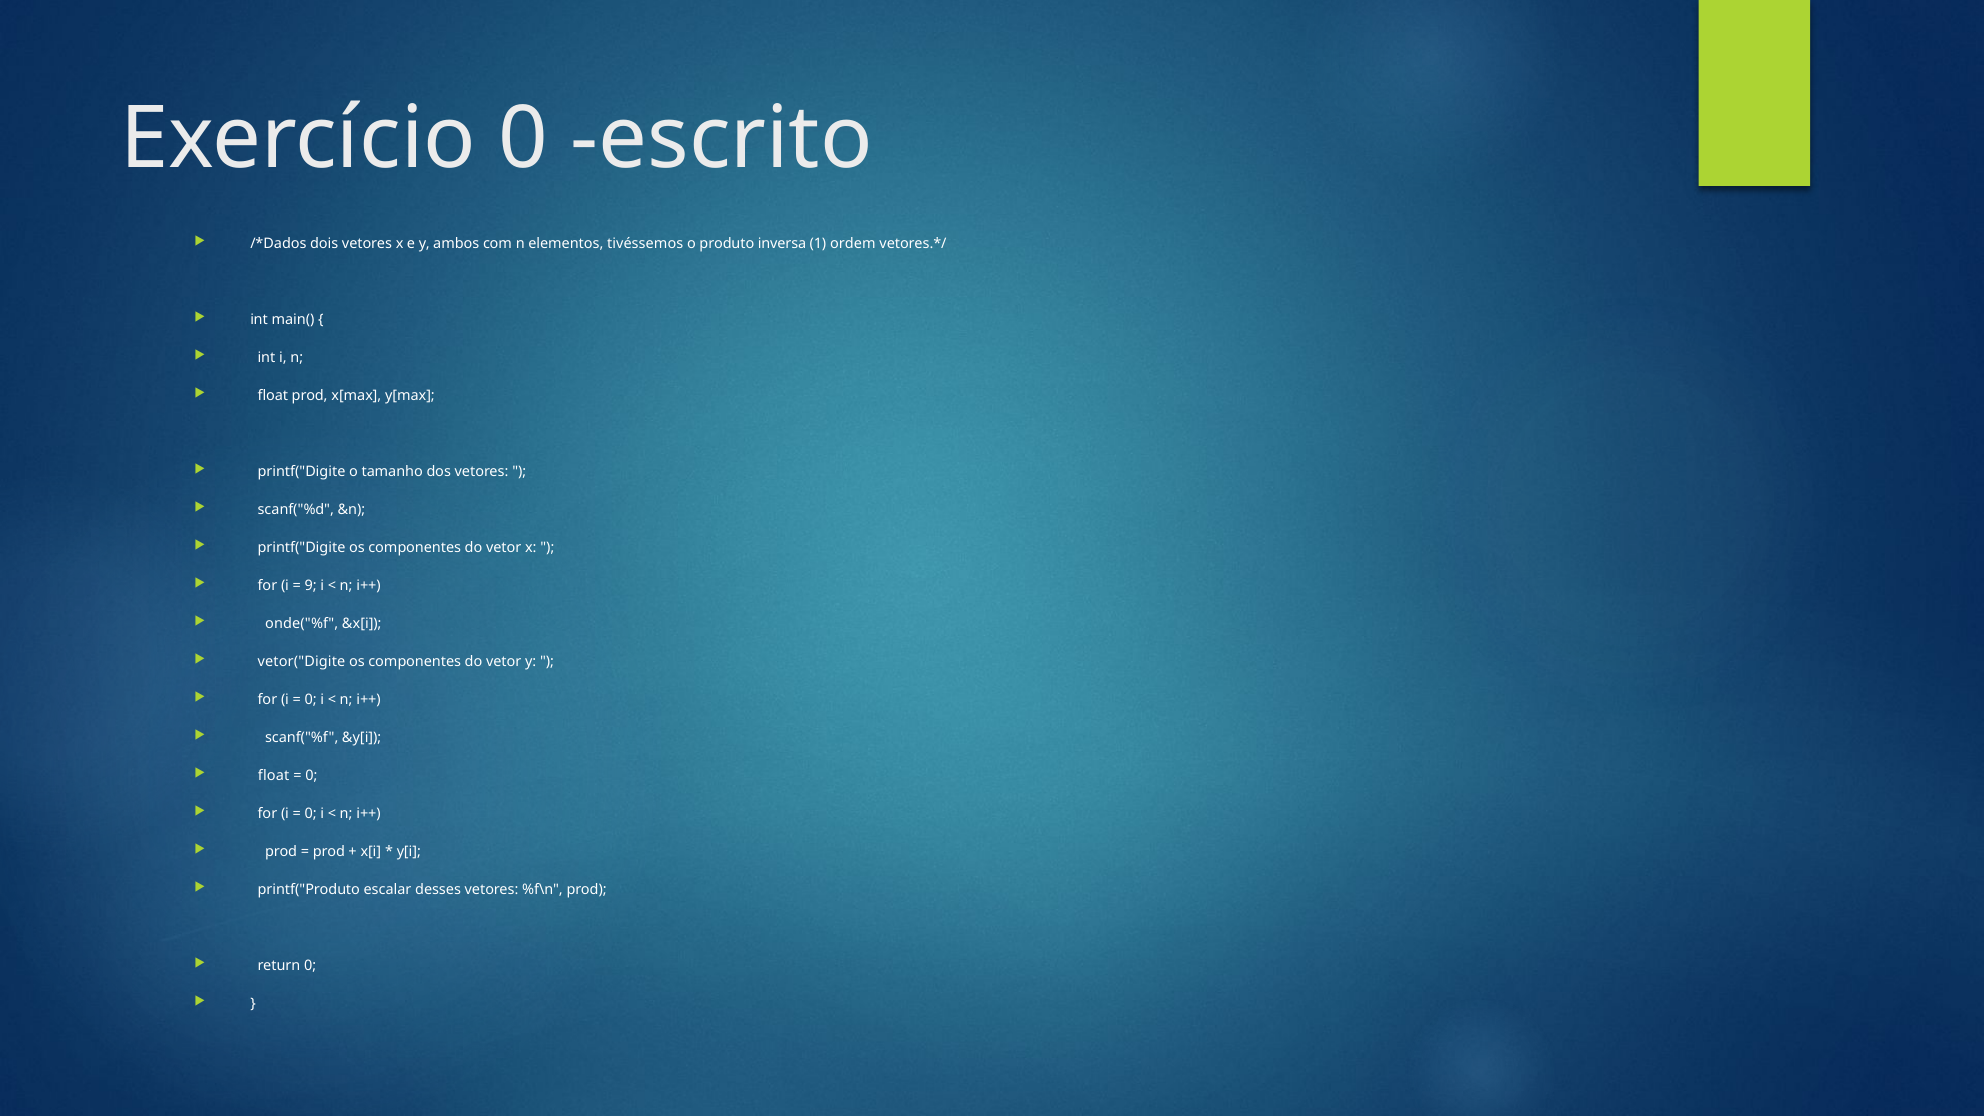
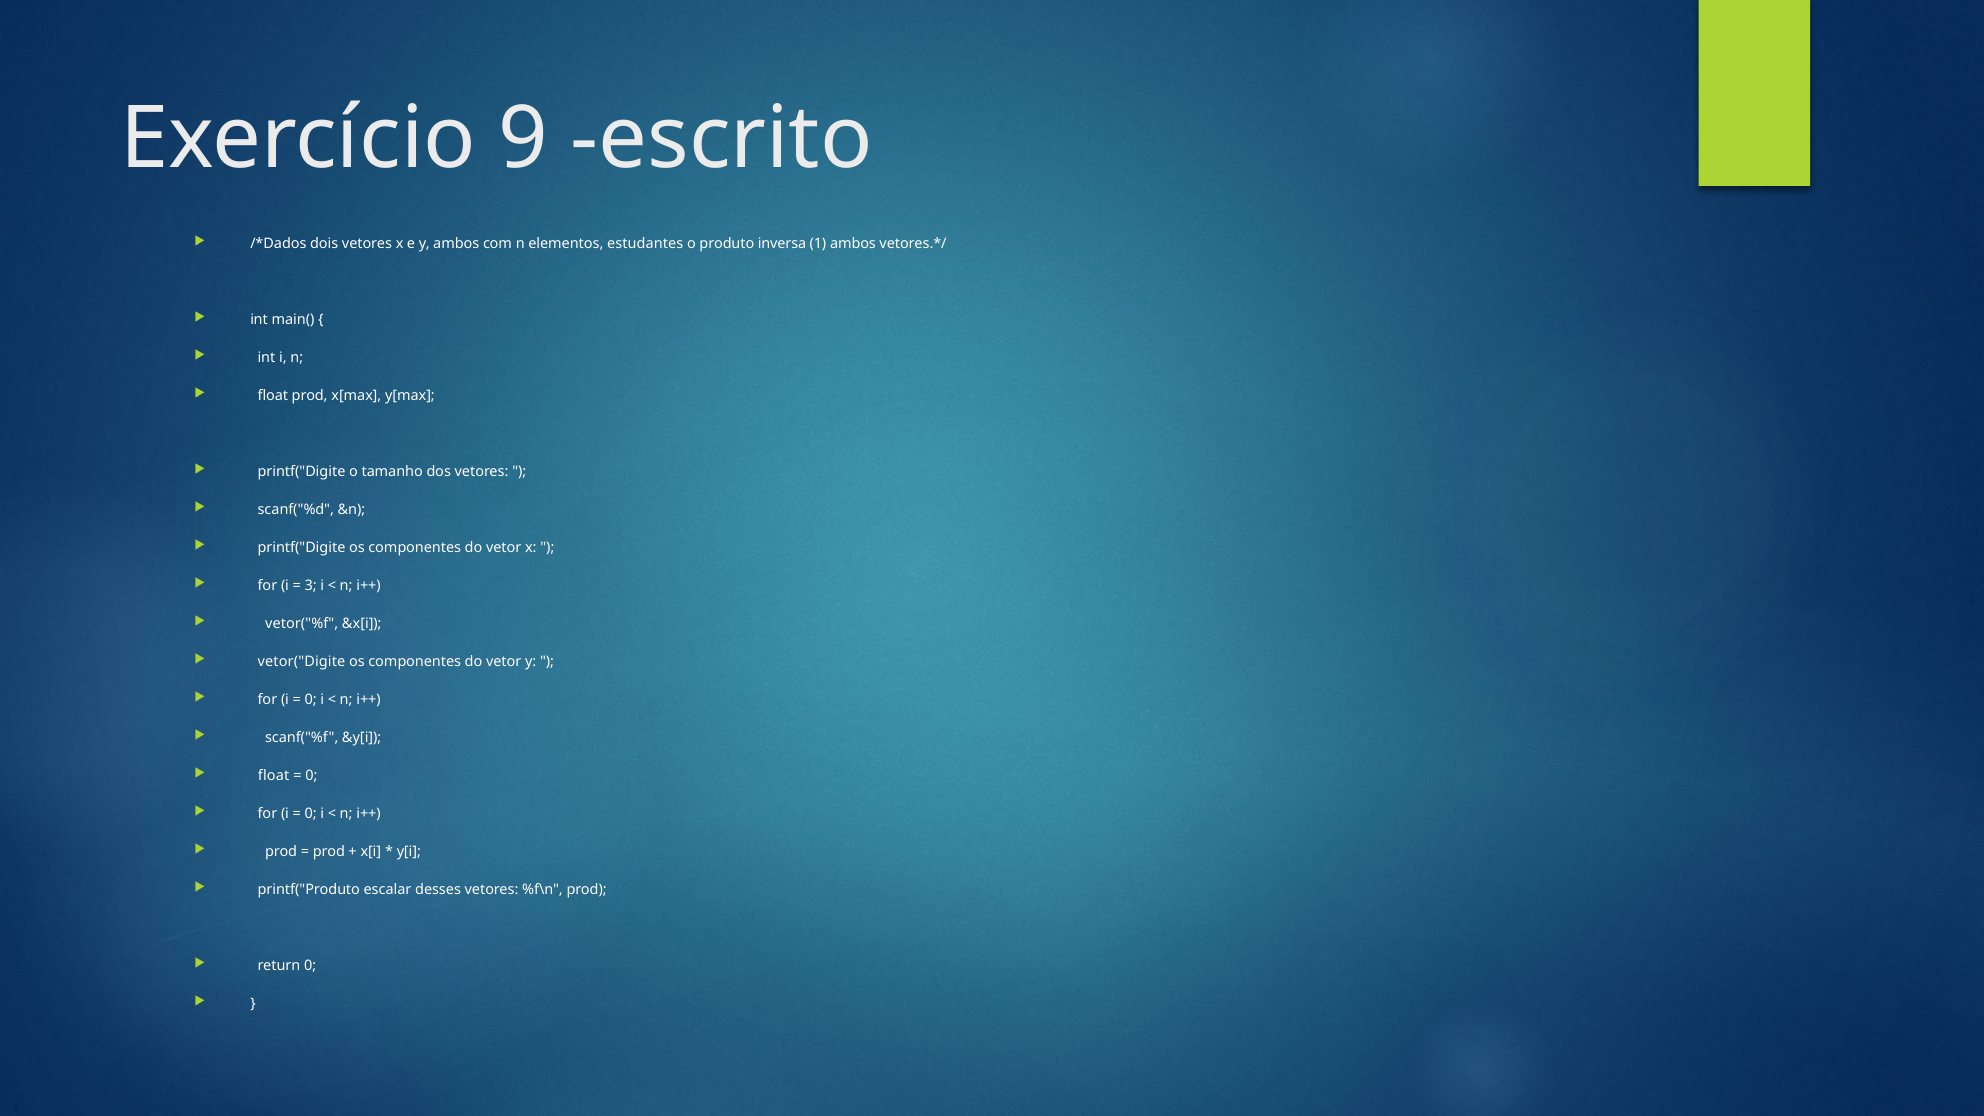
Exercício 0: 0 -> 9 (523, 139)
tivéssemos: tivéssemos -> estudantes (645, 244)
1 ordem: ordem -> ambos (853, 244)
9: 9 -> 3 (311, 586)
onde("%f: onde("%f -> vetor("%f (302, 624)
